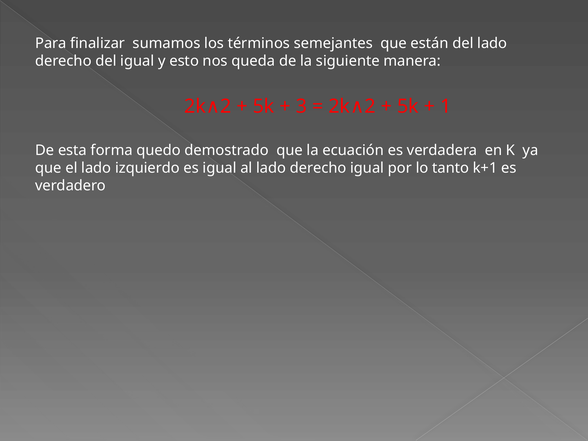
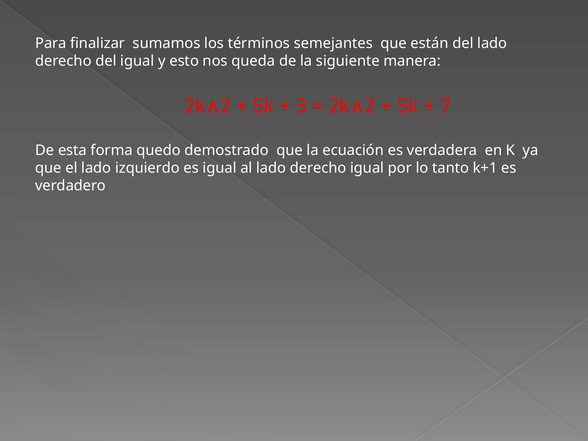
1: 1 -> 7 (446, 106)
